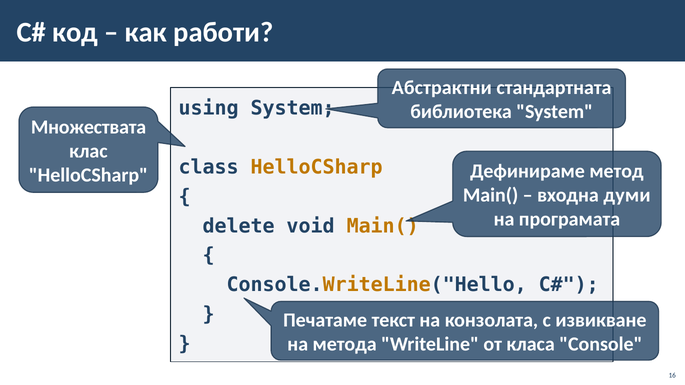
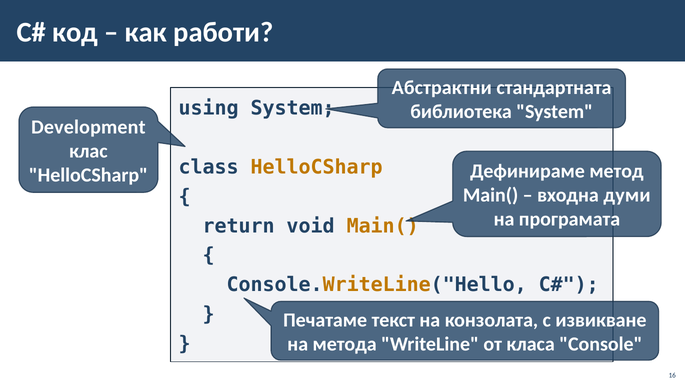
Множествата: Множествата -> Development (88, 127)
delete: delete -> return (239, 226)
